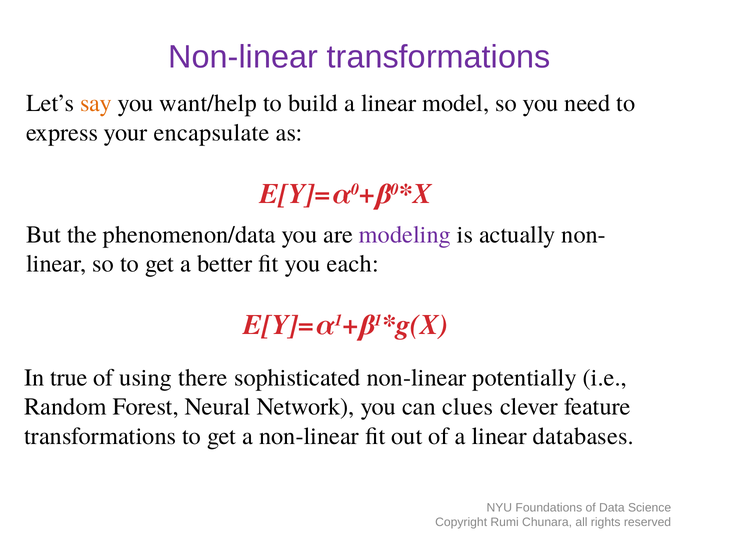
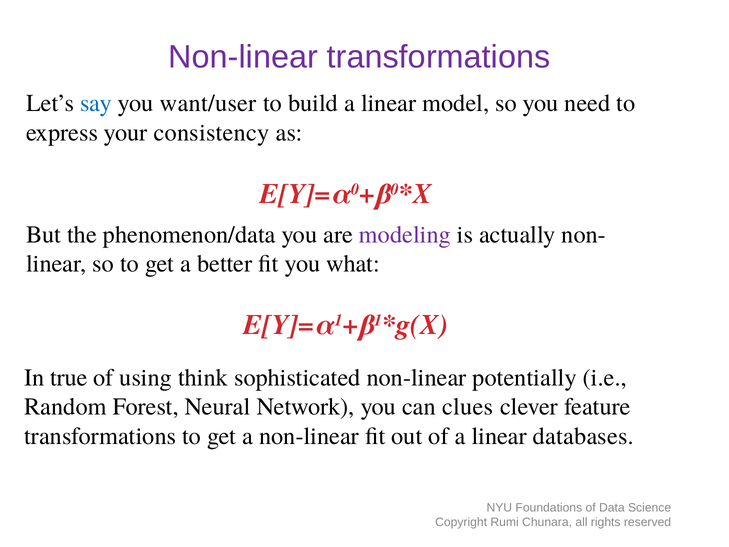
say colour: orange -> blue (96, 103)
want/help: want/help -> want/user (208, 103)
encapsulate: encapsulate -> consistency (212, 133)
each: each -> what (353, 264)
there: there -> think (203, 377)
